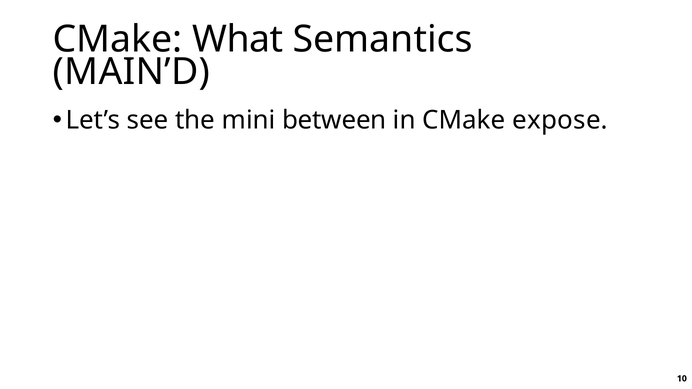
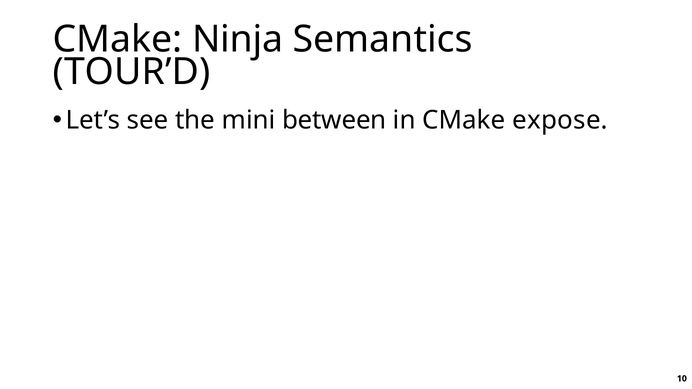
What: What -> Ninja (238, 39)
MAIN’D: MAIN’D -> TOUR’D (132, 72)
